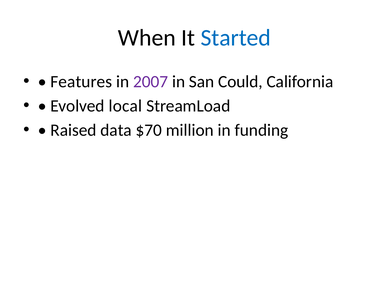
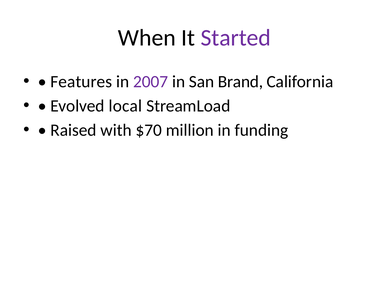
Started colour: blue -> purple (236, 38)
Could: Could -> Brand (240, 82)
data: data -> with (116, 130)
